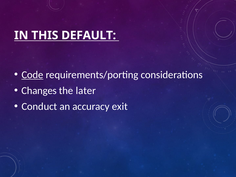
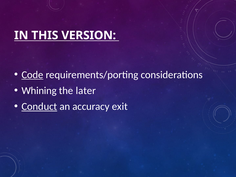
DEFAULT: DEFAULT -> VERSION (89, 35)
Changes: Changes -> Whining (39, 91)
Conduct underline: none -> present (39, 106)
